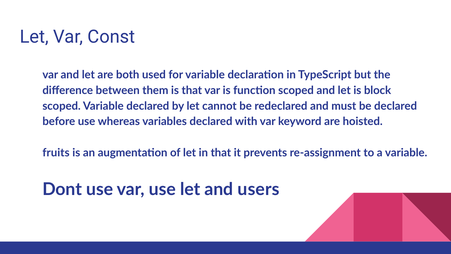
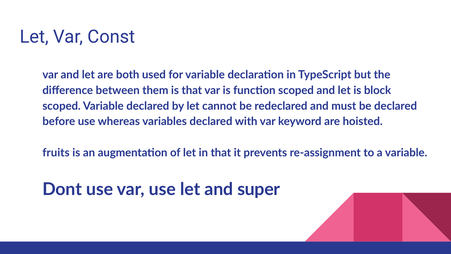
users: users -> super (259, 189)
